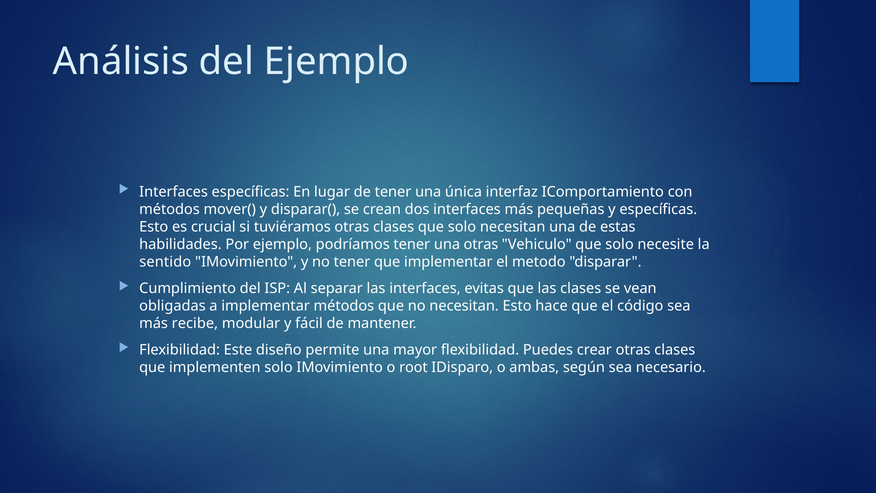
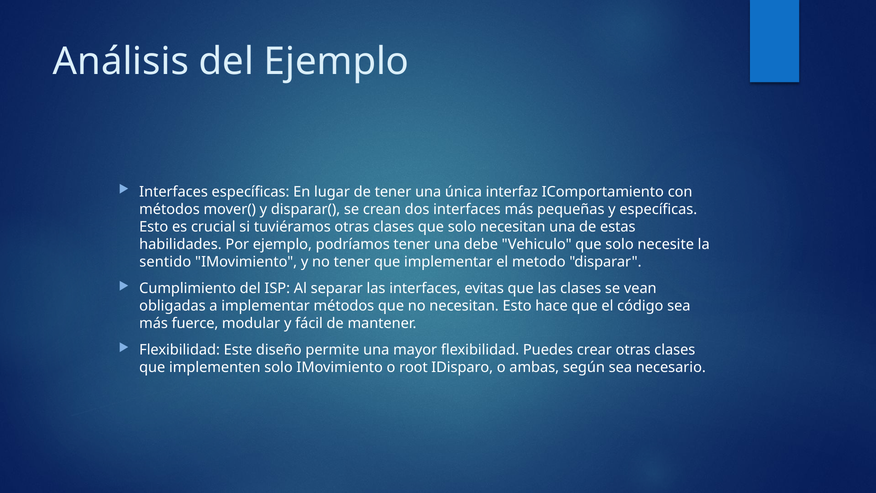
una otras: otras -> debe (481, 244)
recibe: recibe -> fuerce (195, 323)
